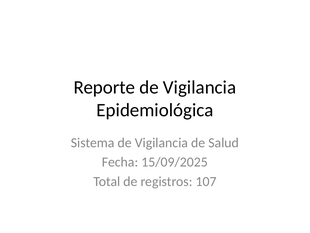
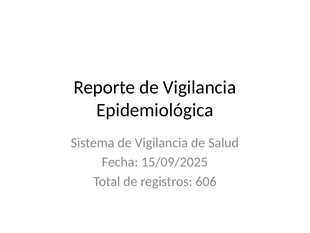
107: 107 -> 606 (206, 181)
